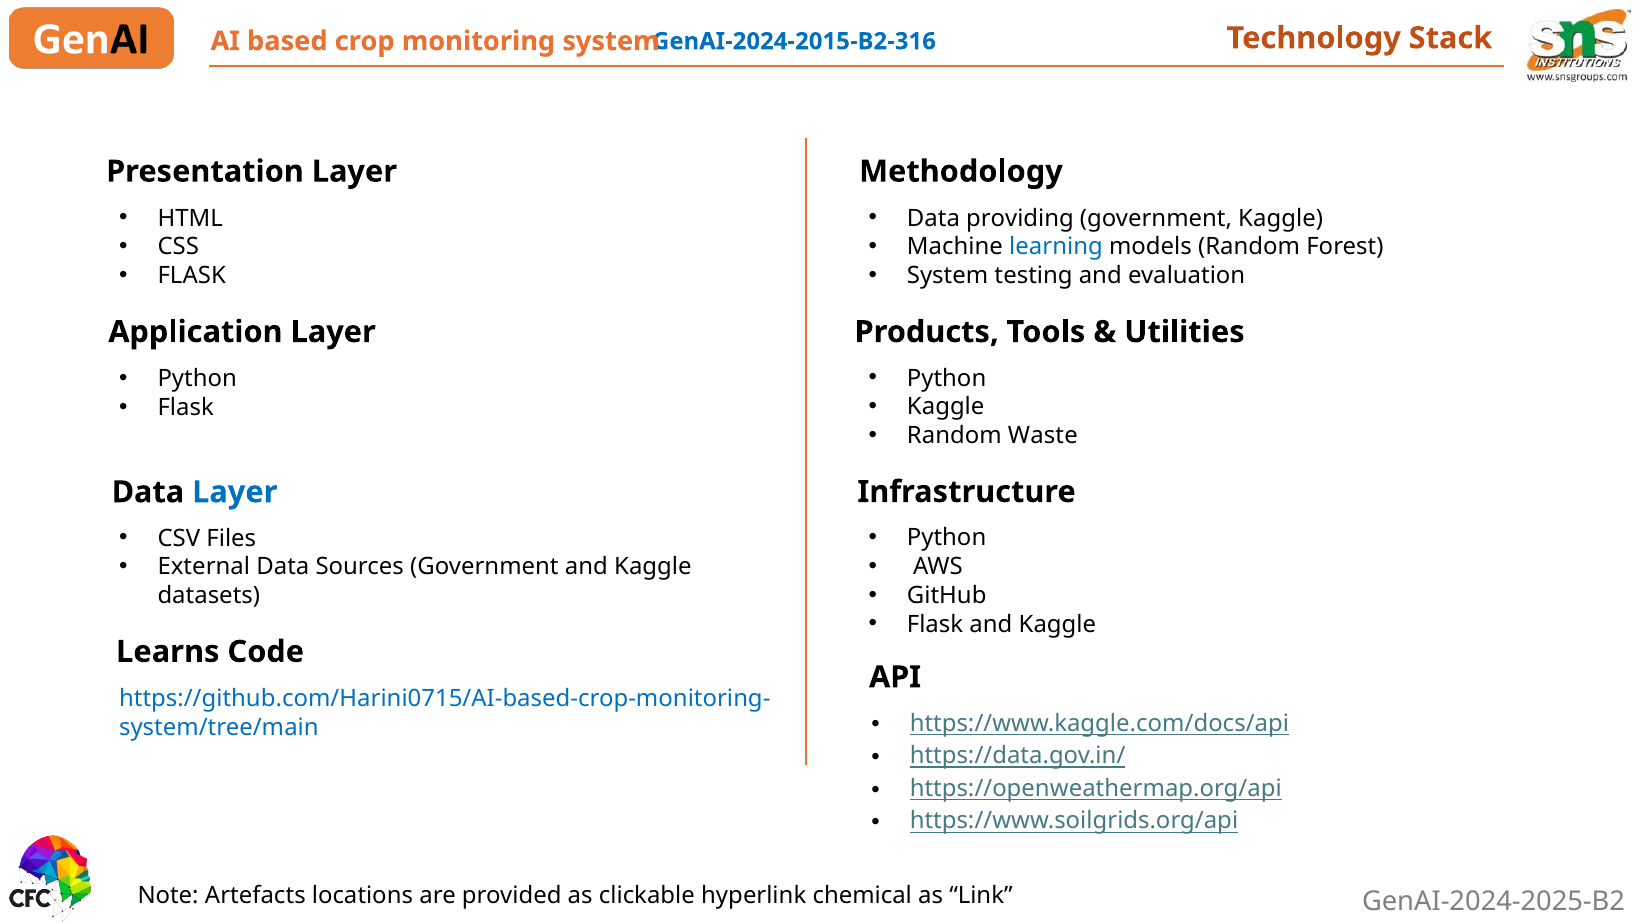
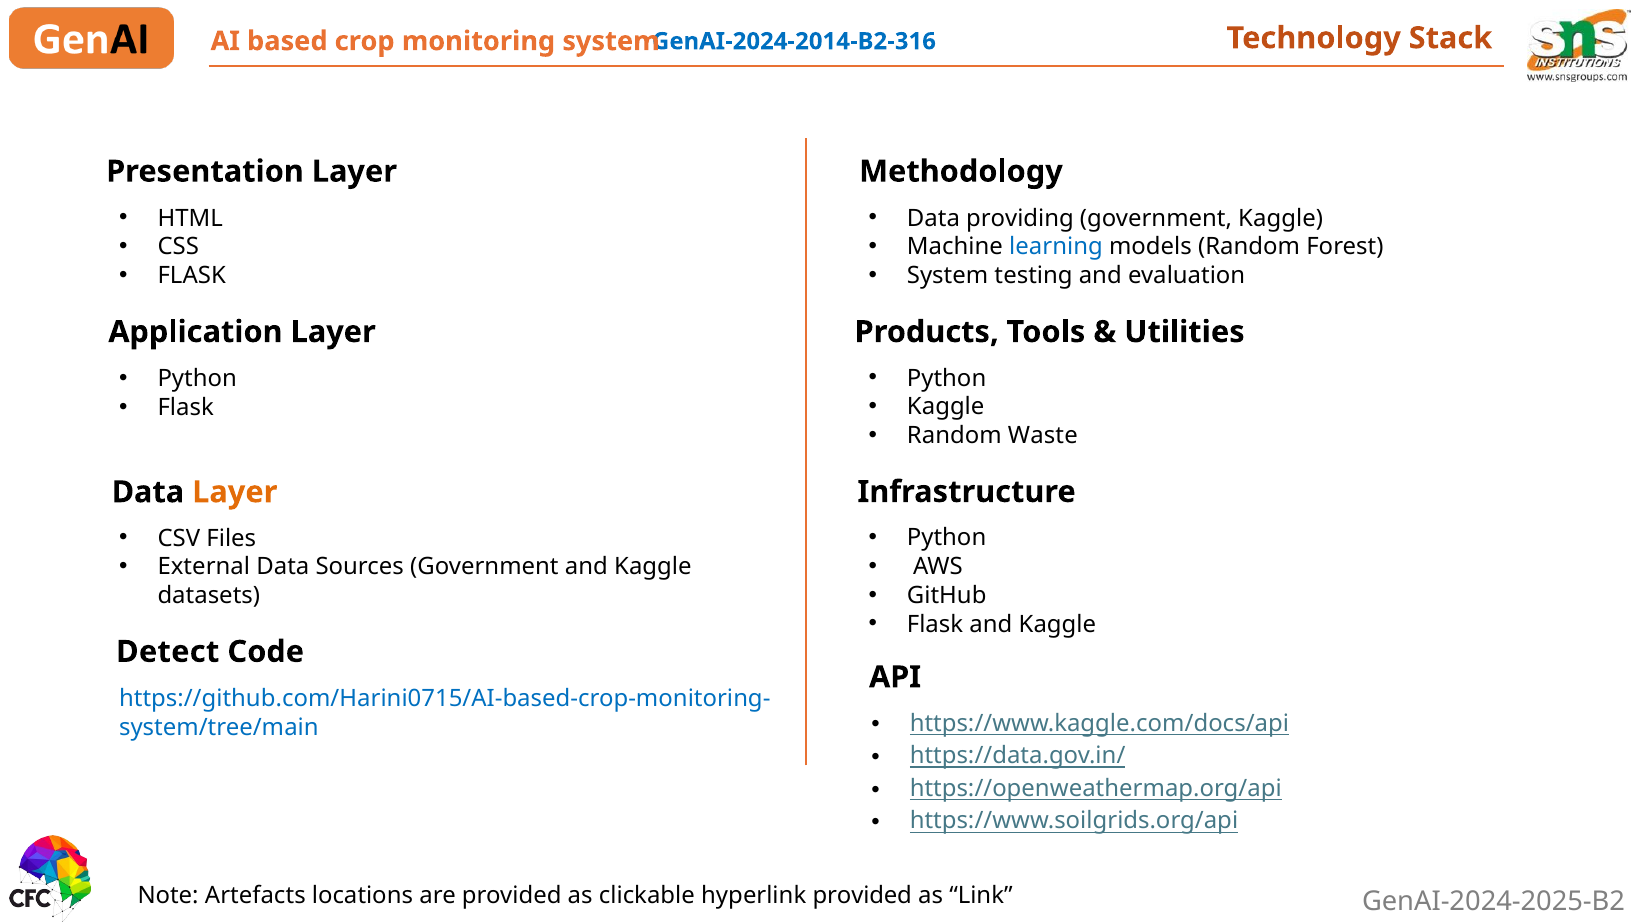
GenAI-2024-2015-B2-316: GenAI-2024-2015-B2-316 -> GenAI-2024-2014-B2-316 (794, 41)
Layer colour: blue -> orange (235, 492)
Learns: Learns -> Detect (168, 652)
hyperlink chemical: chemical -> provided (862, 896)
